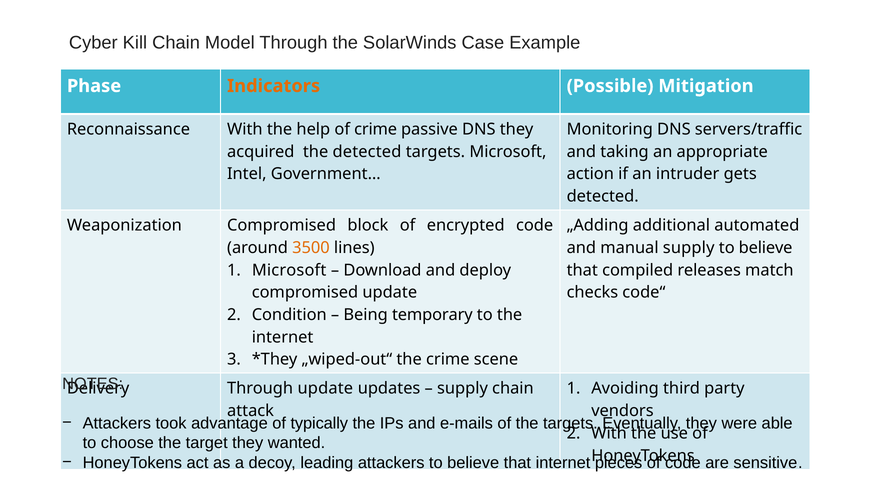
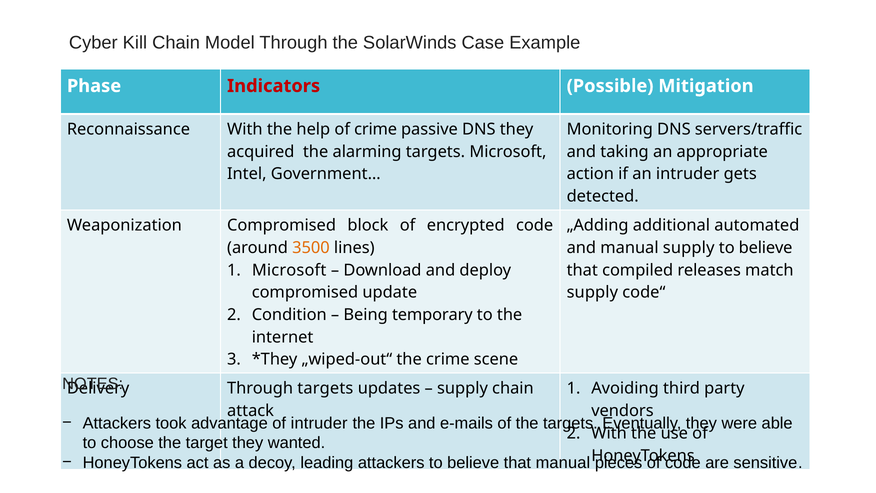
Indicators colour: orange -> red (274, 86)
the detected: detected -> alarming (367, 152)
checks: checks -> supply (592, 292)
Through update: update -> targets (325, 388)
of typically: typically -> intruder (319, 423)
that internet: internet -> manual (563, 462)
